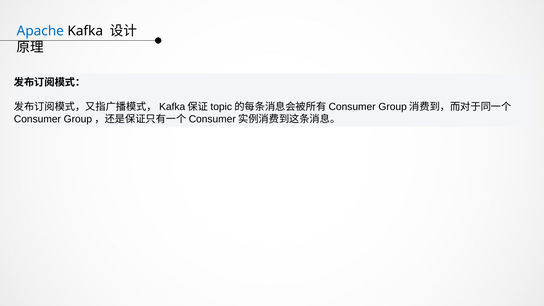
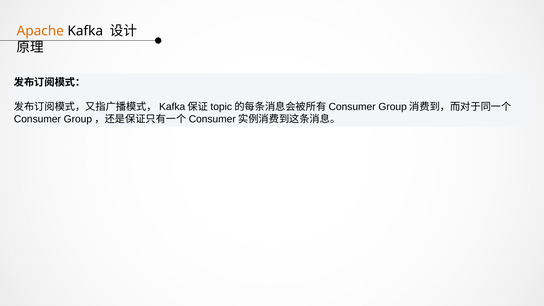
Apache colour: blue -> orange (40, 31)
